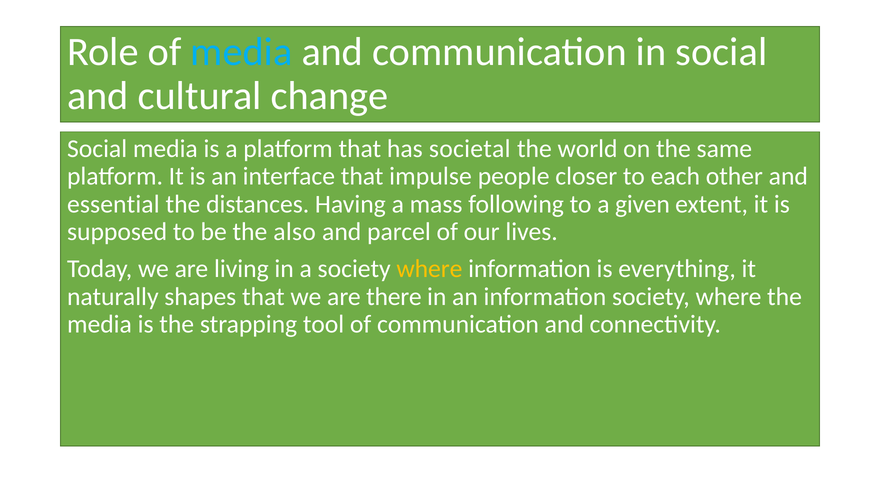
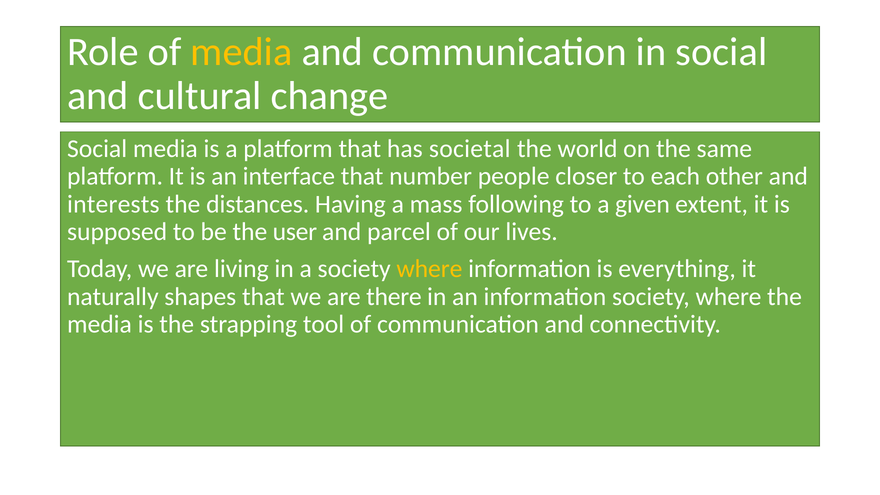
media colour: light blue -> yellow (241, 52)
impulse: impulse -> number (431, 177)
essential: essential -> interests (113, 204)
also: also -> user (295, 232)
